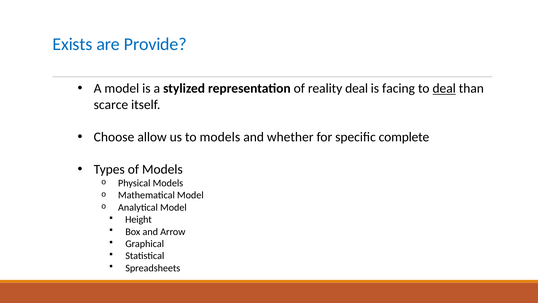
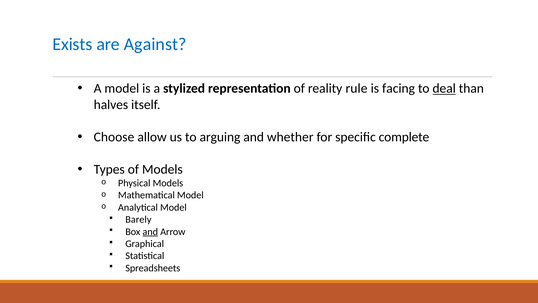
Provide: Provide -> Against (155, 44)
reality deal: deal -> rule (356, 88)
scarce: scarce -> halves (111, 105)
to models: models -> arguing (220, 137)
Height: Height -> Barely (138, 219)
and underline: none -> present (150, 231)
